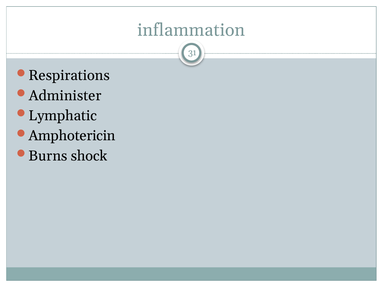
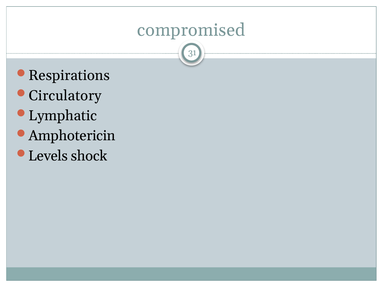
inflammation: inflammation -> compromised (191, 30)
Administer: Administer -> Circulatory (65, 96)
Burns: Burns -> Levels (48, 156)
